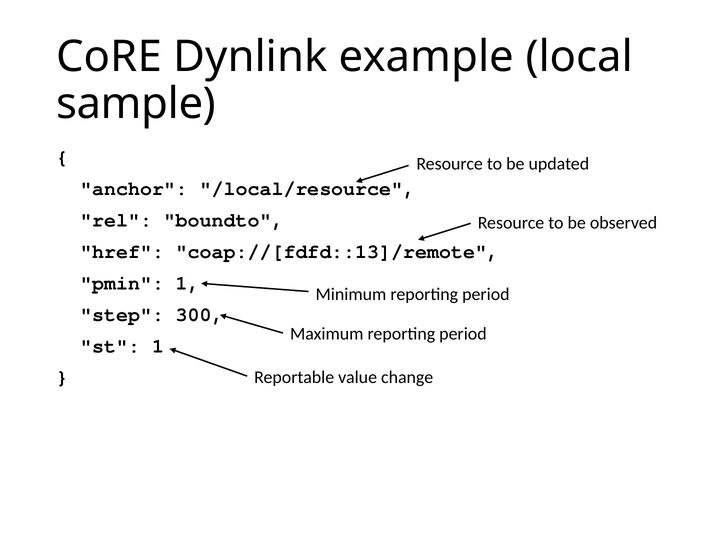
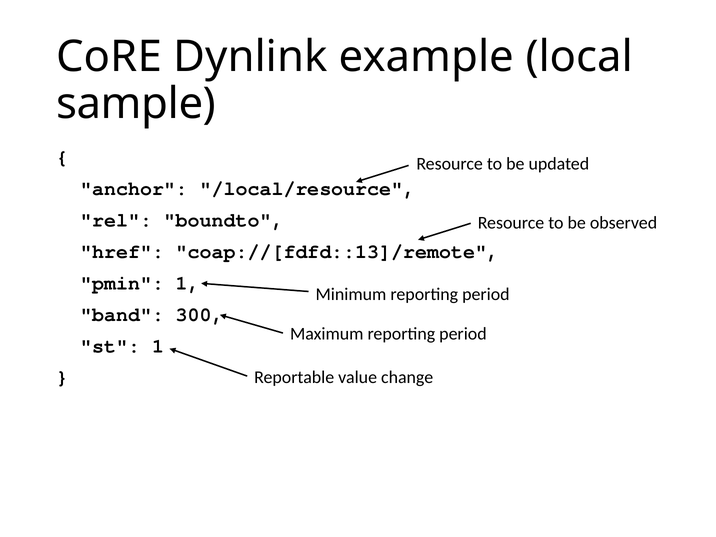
step: step -> band (122, 314)
